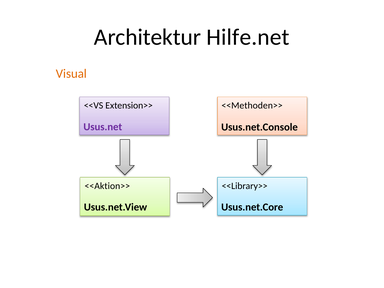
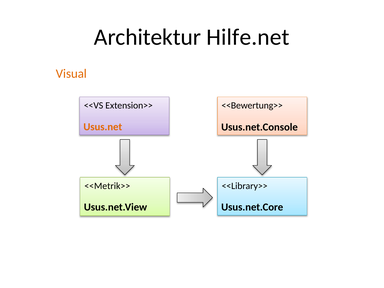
<<Methoden>>: <<Methoden>> -> <<Bewertung>> (252, 106)
Usus.net colour: purple -> orange (103, 127)
<<Aktion>>: <<Aktion>> -> <<Metrik>> (107, 186)
